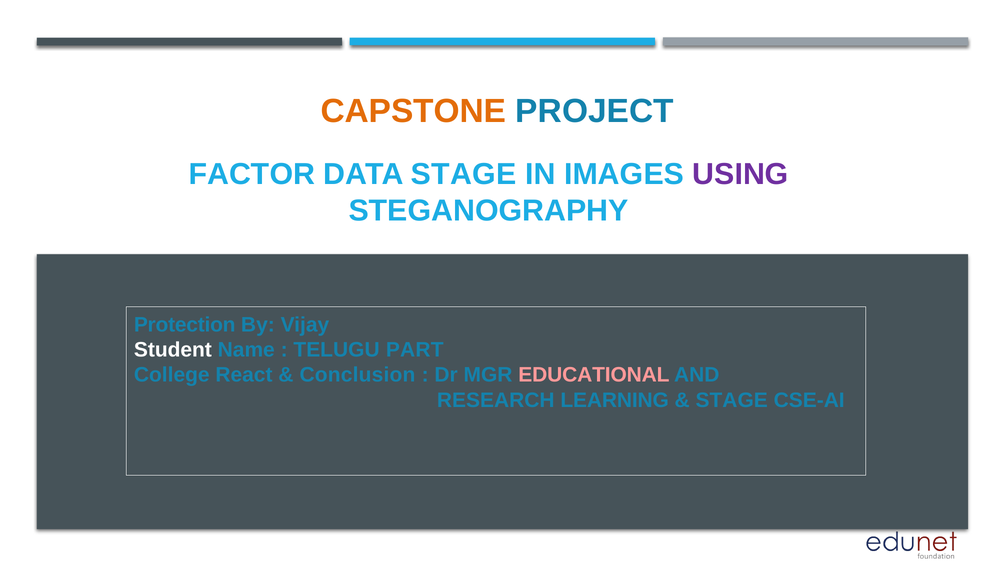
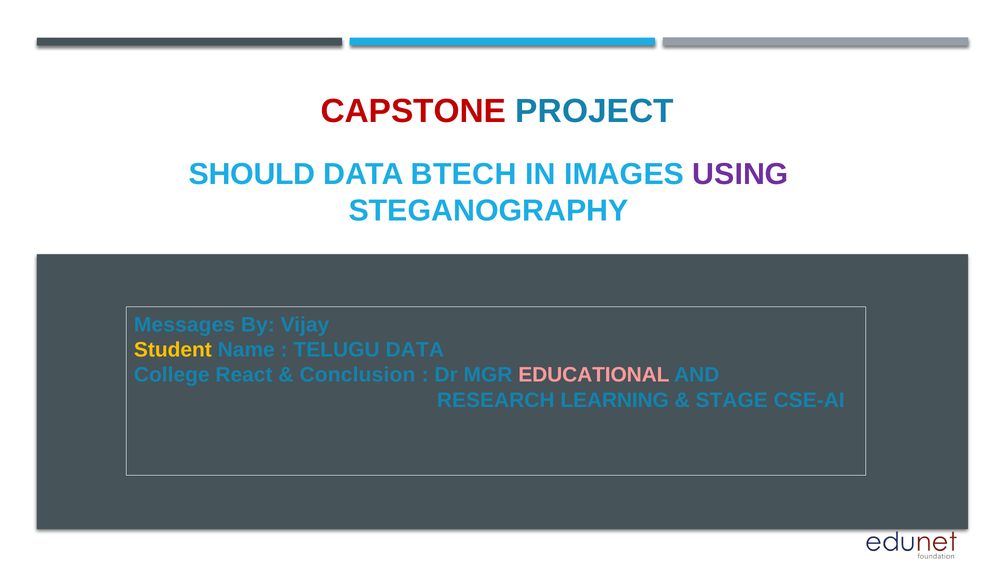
CAPSTONE colour: orange -> red (413, 111)
FACTOR: FACTOR -> SHOULD (252, 174)
DATA STAGE: STAGE -> BTECH (464, 174)
Protection: Protection -> Messages (185, 325)
Student colour: white -> yellow (173, 350)
TELUGU PART: PART -> DATA (415, 350)
